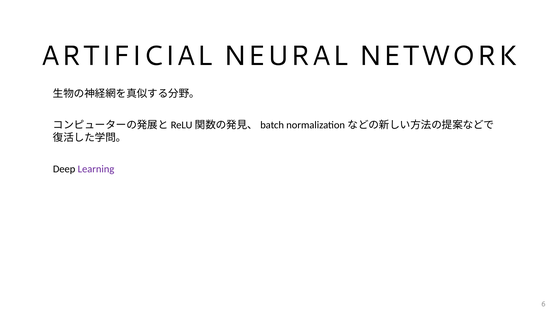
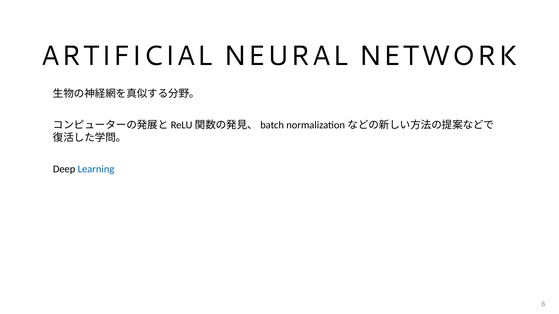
Learning colour: purple -> blue (96, 169)
